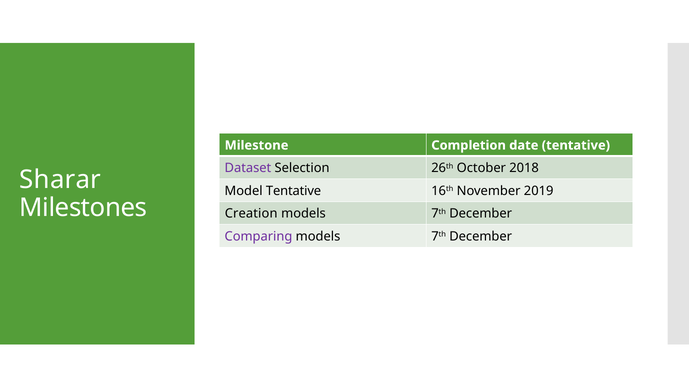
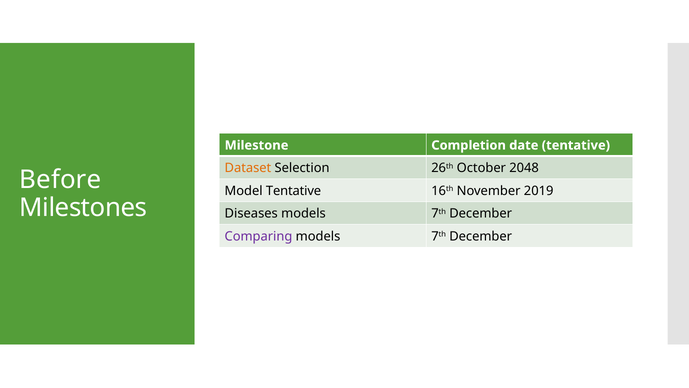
Dataset colour: purple -> orange (248, 168)
2018: 2018 -> 2048 (524, 168)
Sharar: Sharar -> Before (60, 179)
Creation: Creation -> Diseases (251, 213)
